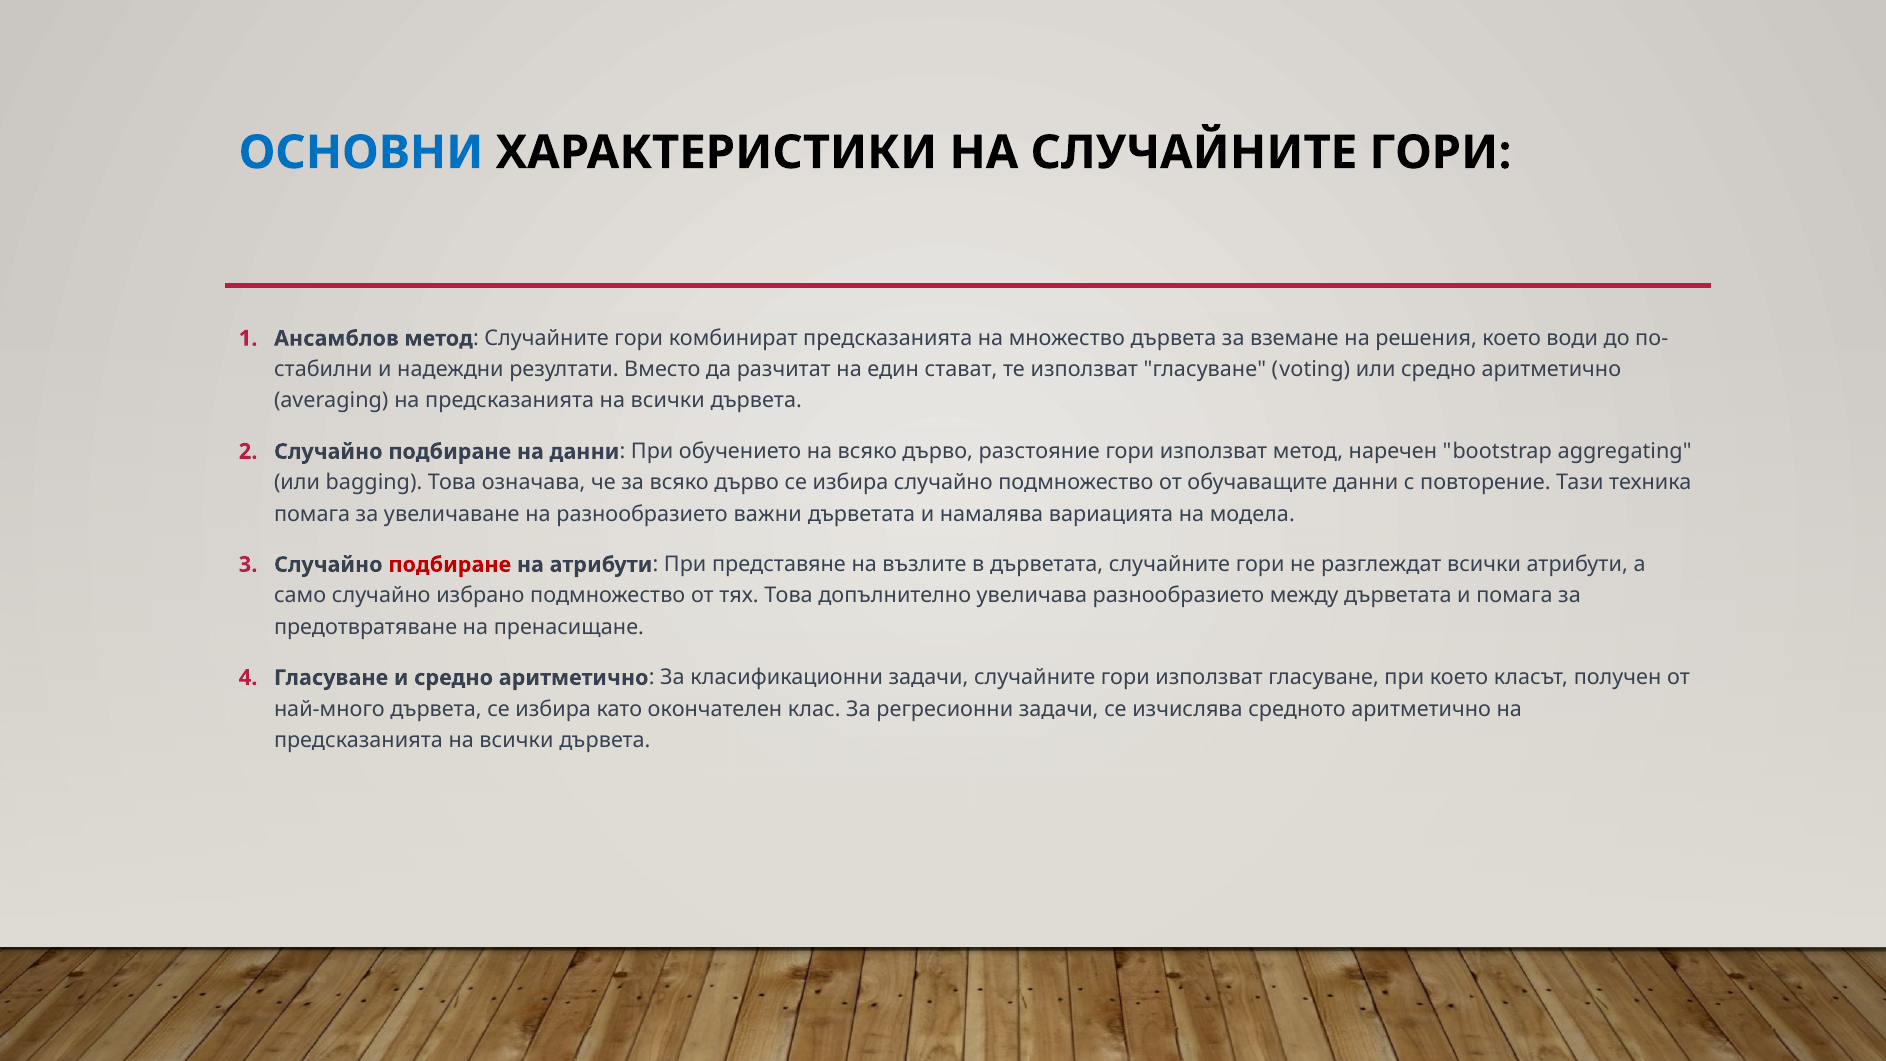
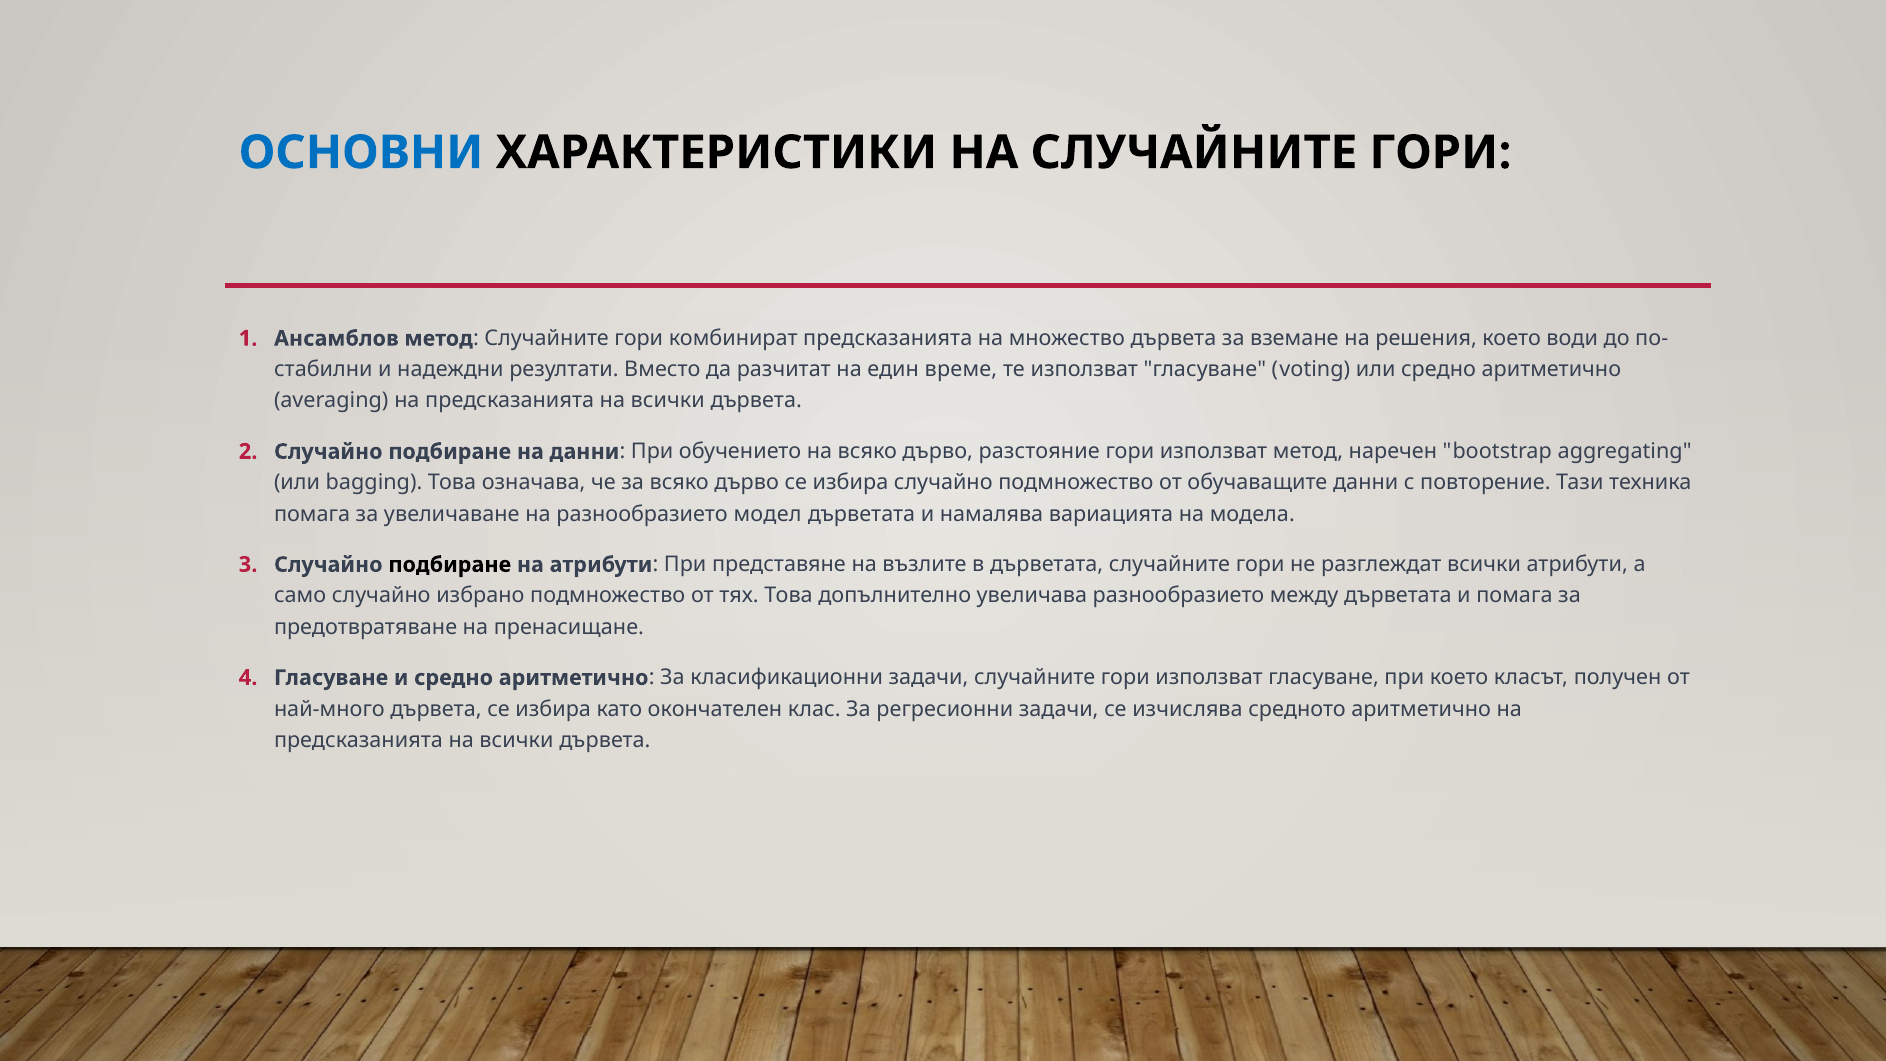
стават: стават -> време (961, 370)
важни: важни -> модел (768, 514)
подбиране colour: red -> black (450, 565)
